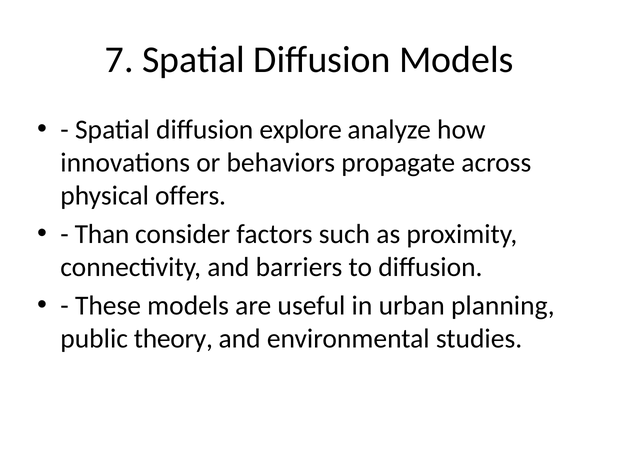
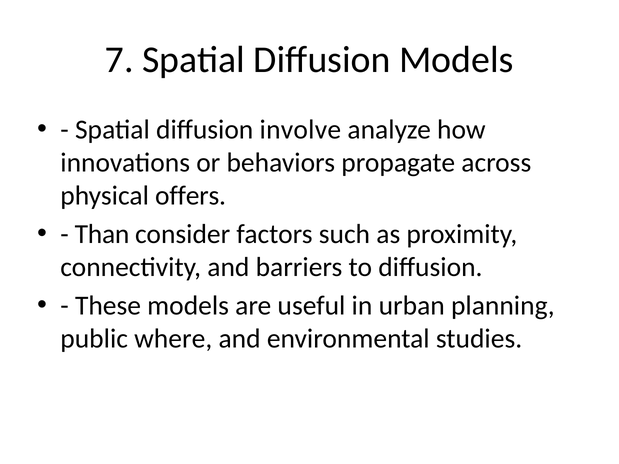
explore: explore -> involve (300, 130)
theory: theory -> where (173, 339)
